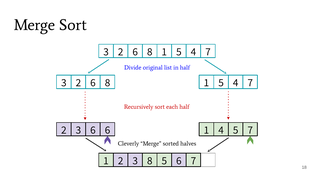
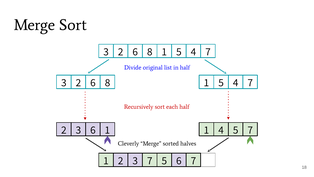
6 6: 6 -> 1 (107, 130)
3 8: 8 -> 7 (150, 160)
